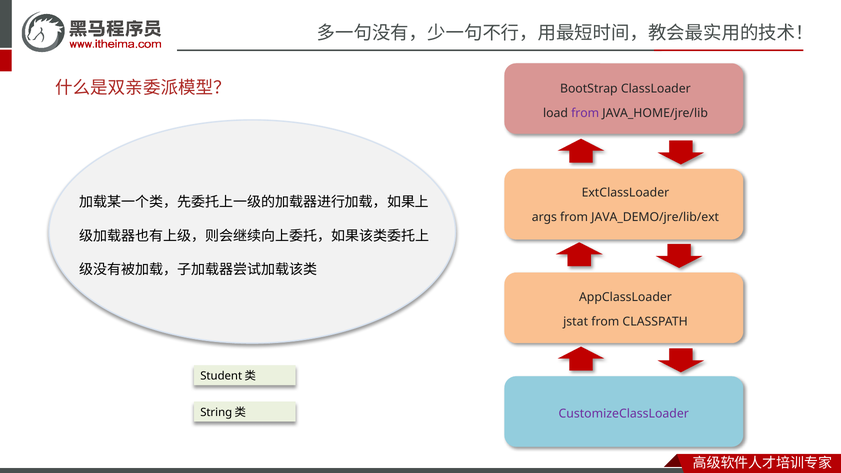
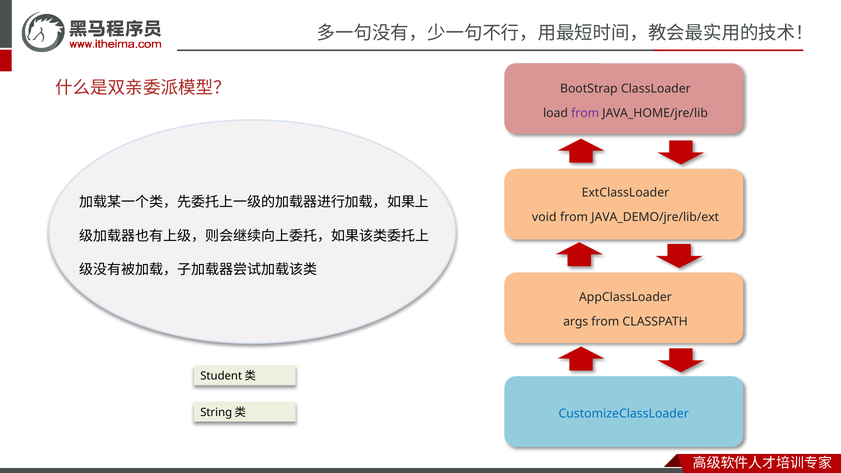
args: args -> void (544, 217)
jstat: jstat -> args (576, 322)
CustomizeClassLoader colour: purple -> blue (624, 414)
